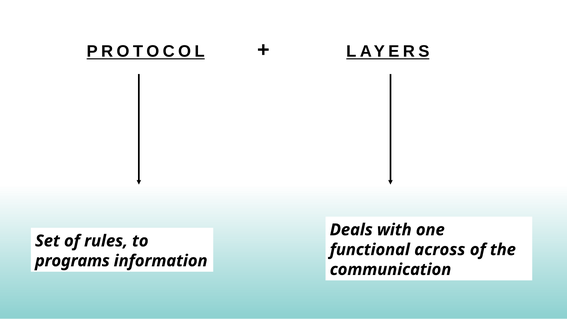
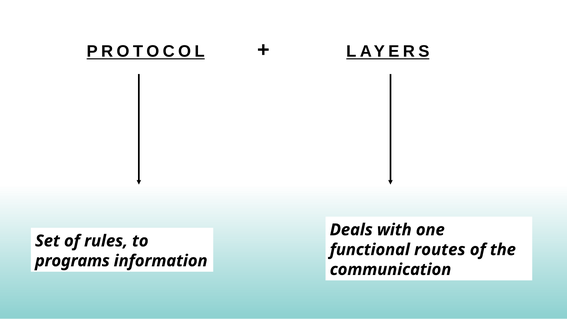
across: across -> routes (440, 250)
